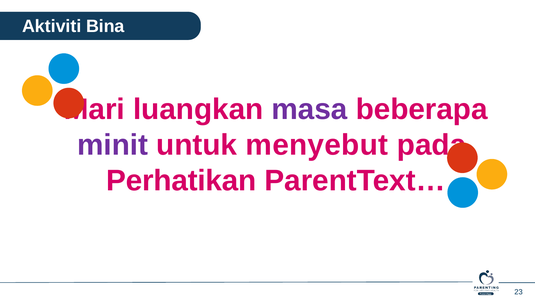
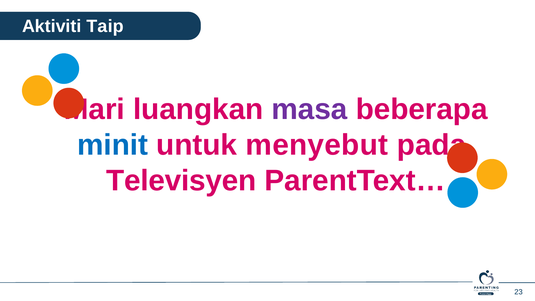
Bina: Bina -> Taip (105, 26)
minit colour: purple -> blue (113, 145)
Perhatikan: Perhatikan -> Televisyen (181, 181)
